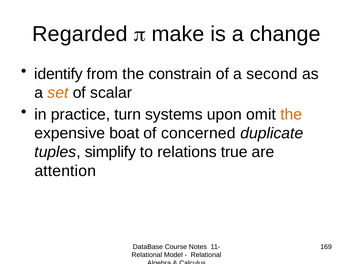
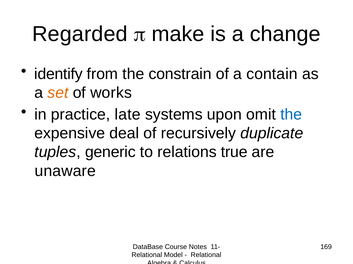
second: second -> contain (272, 74)
scalar: scalar -> works (111, 93)
turn: turn -> late (128, 115)
the colour: orange -> blue (291, 115)
boat: boat -> deal (124, 134)
concerned: concerned -> recursively (198, 134)
simplify: simplify -> generic (110, 153)
attention: attention -> unaware (65, 171)
